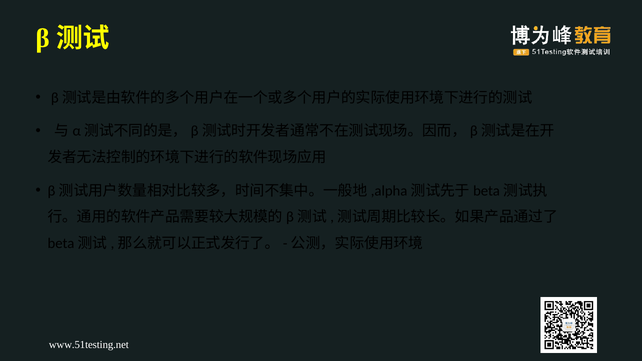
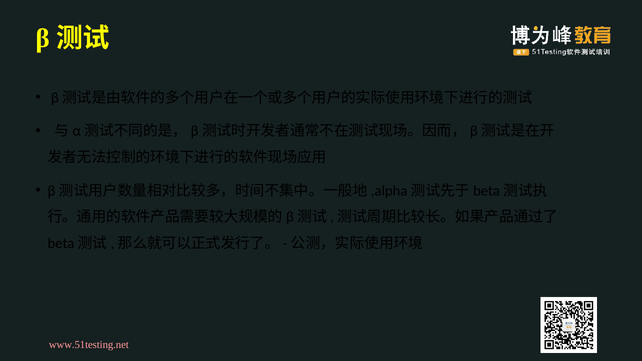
www.51testing.net colour: white -> pink (89, 345)
